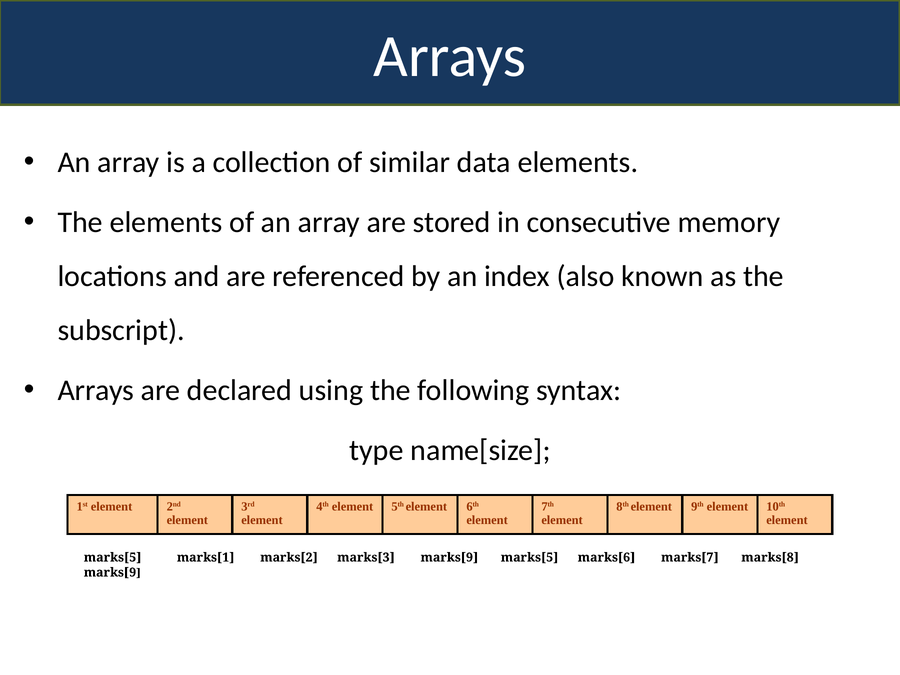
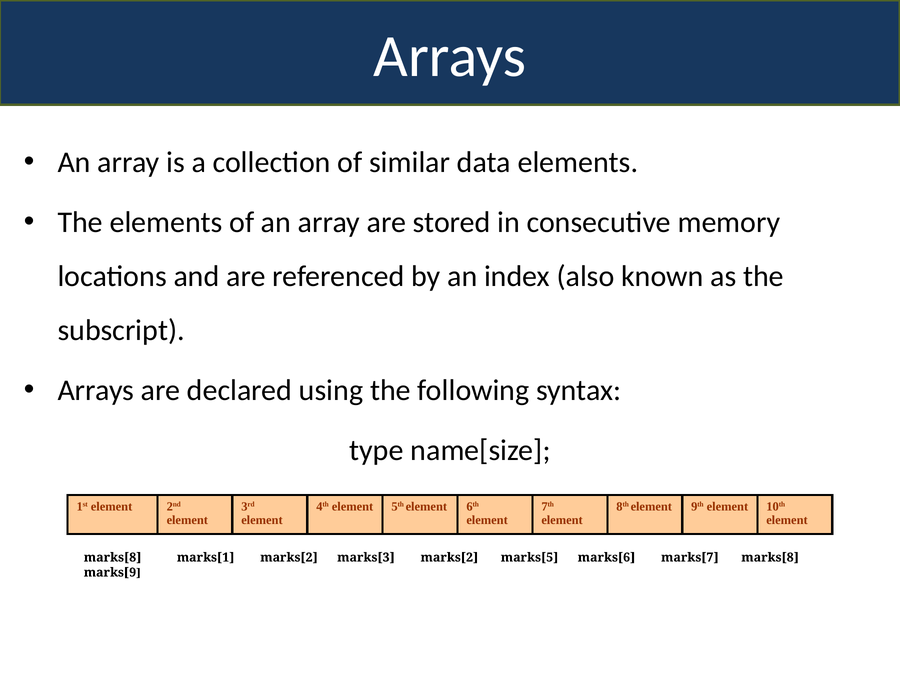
marks[5: marks[5 -> marks[8 (113, 557)
marks[3 marks[9: marks[9 -> marks[2 (449, 557)
